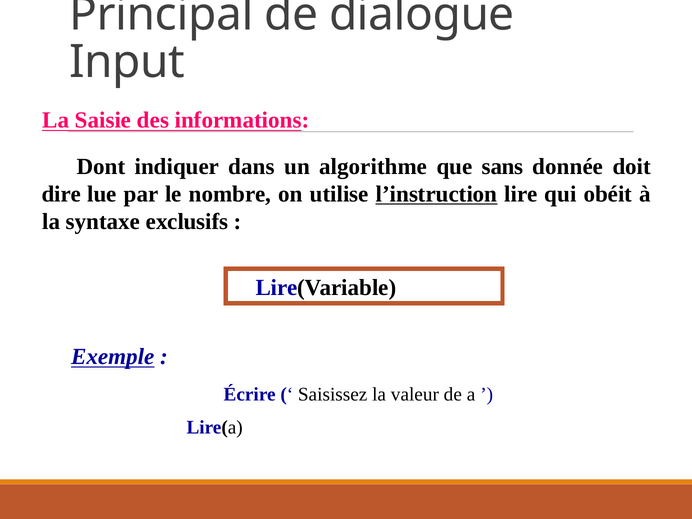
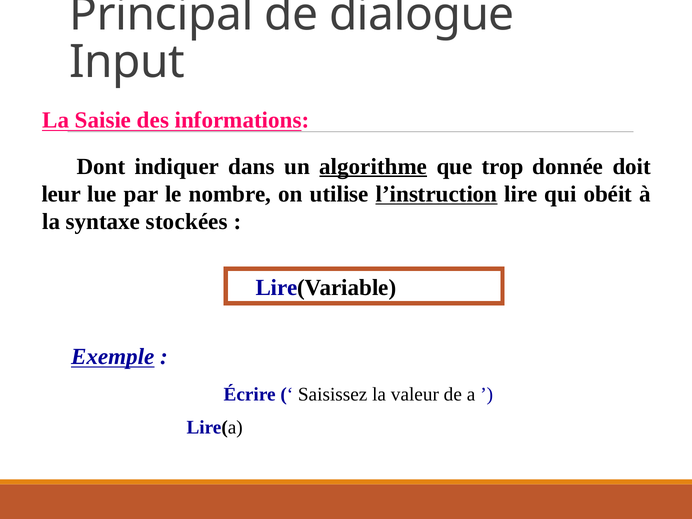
algorithme underline: none -> present (373, 166)
sans: sans -> trop (503, 166)
dire: dire -> leur (61, 194)
exclusifs: exclusifs -> stockées (187, 222)
